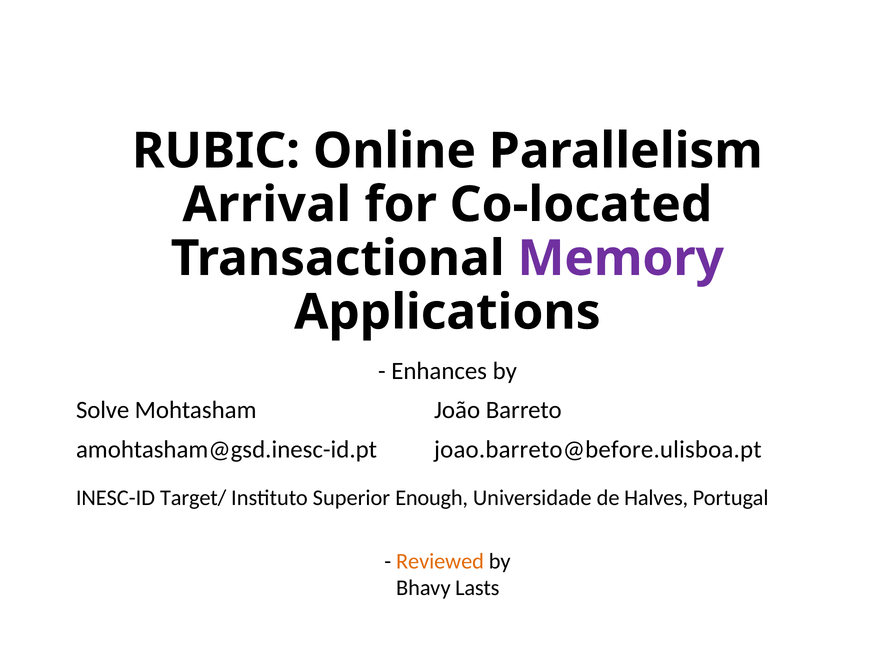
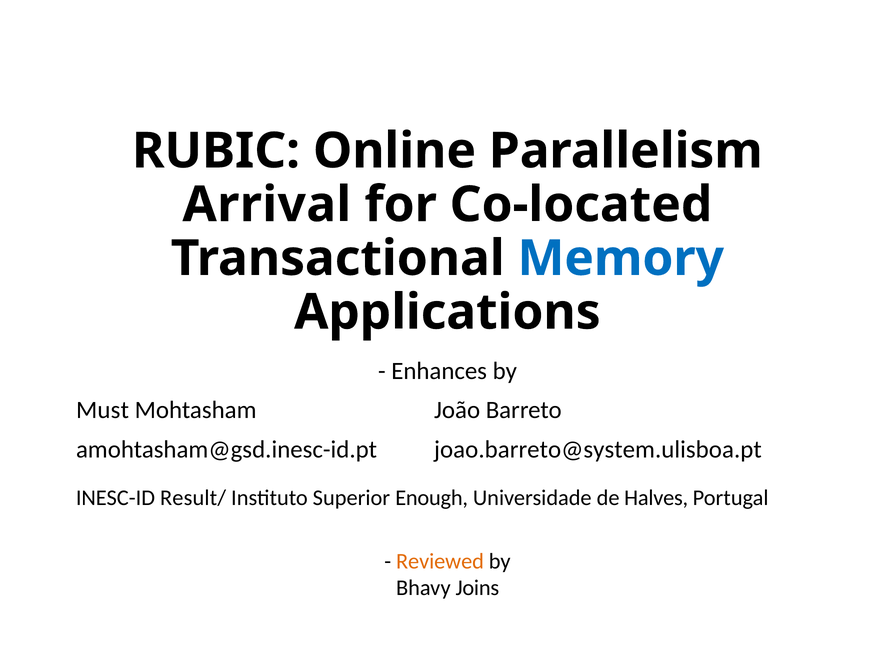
Memory colour: purple -> blue (621, 258)
Solve: Solve -> Must (103, 410)
joao.barreto@before.ulisboa.pt: joao.barreto@before.ulisboa.pt -> joao.barreto@system.ulisboa.pt (598, 449)
Target/: Target/ -> Result/ (193, 497)
Lasts: Lasts -> Joins (477, 587)
